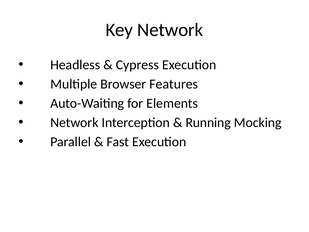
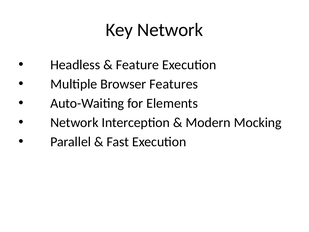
Cypress: Cypress -> Feature (137, 65)
Running: Running -> Modern (208, 123)
